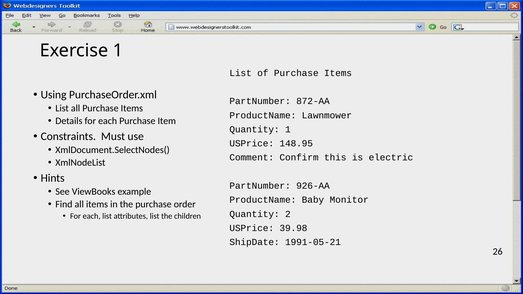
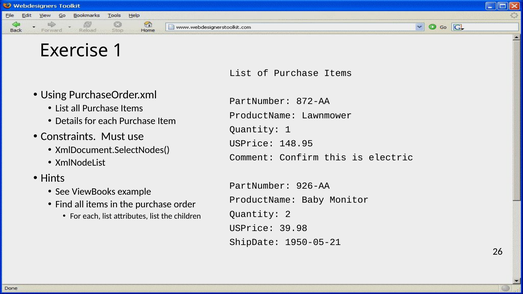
1991-05-21: 1991-05-21 -> 1950-05-21 (313, 242)
